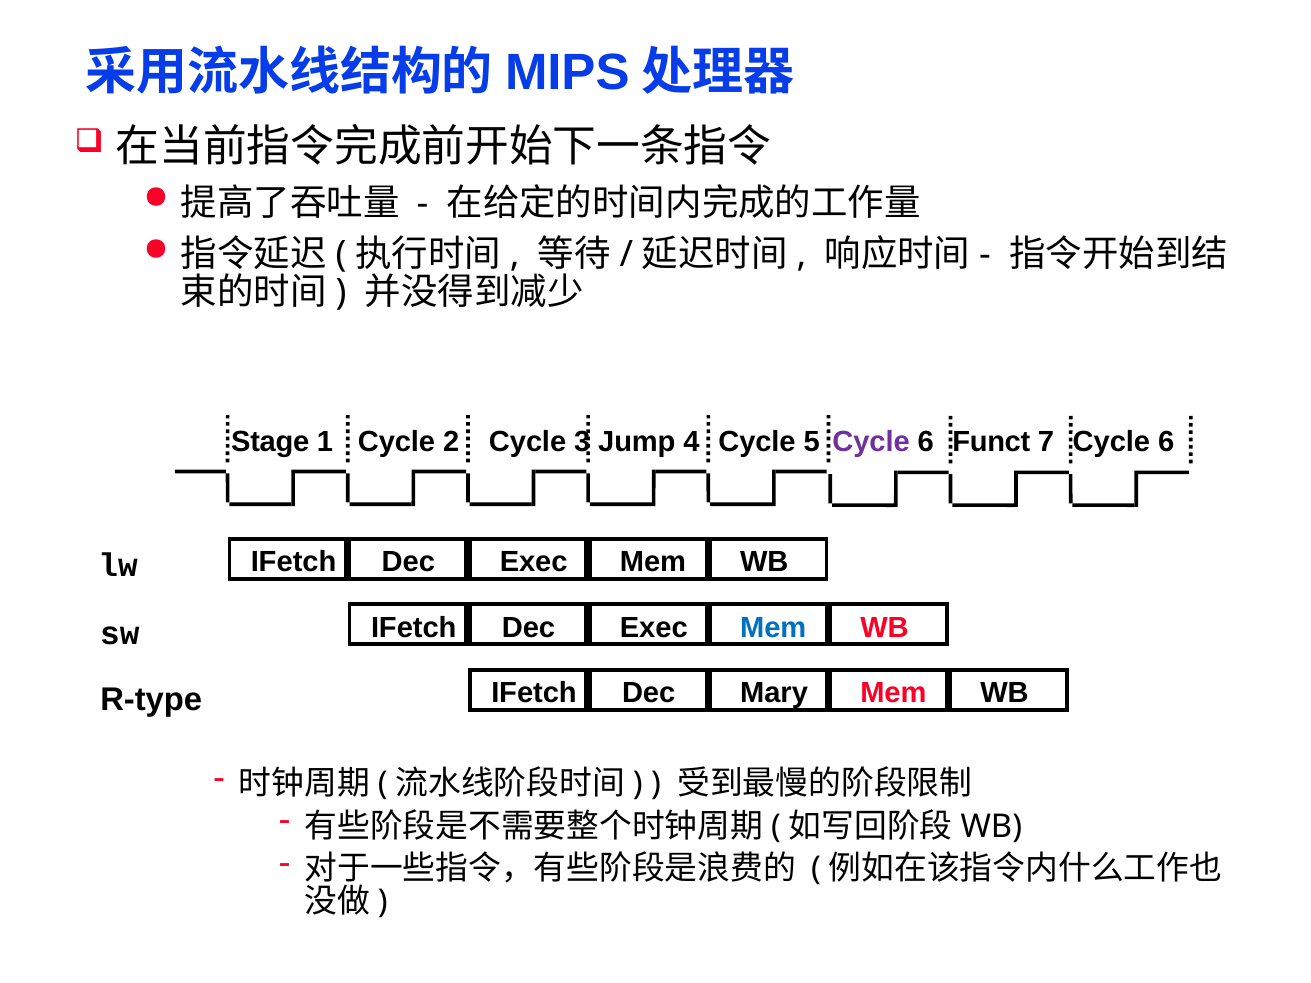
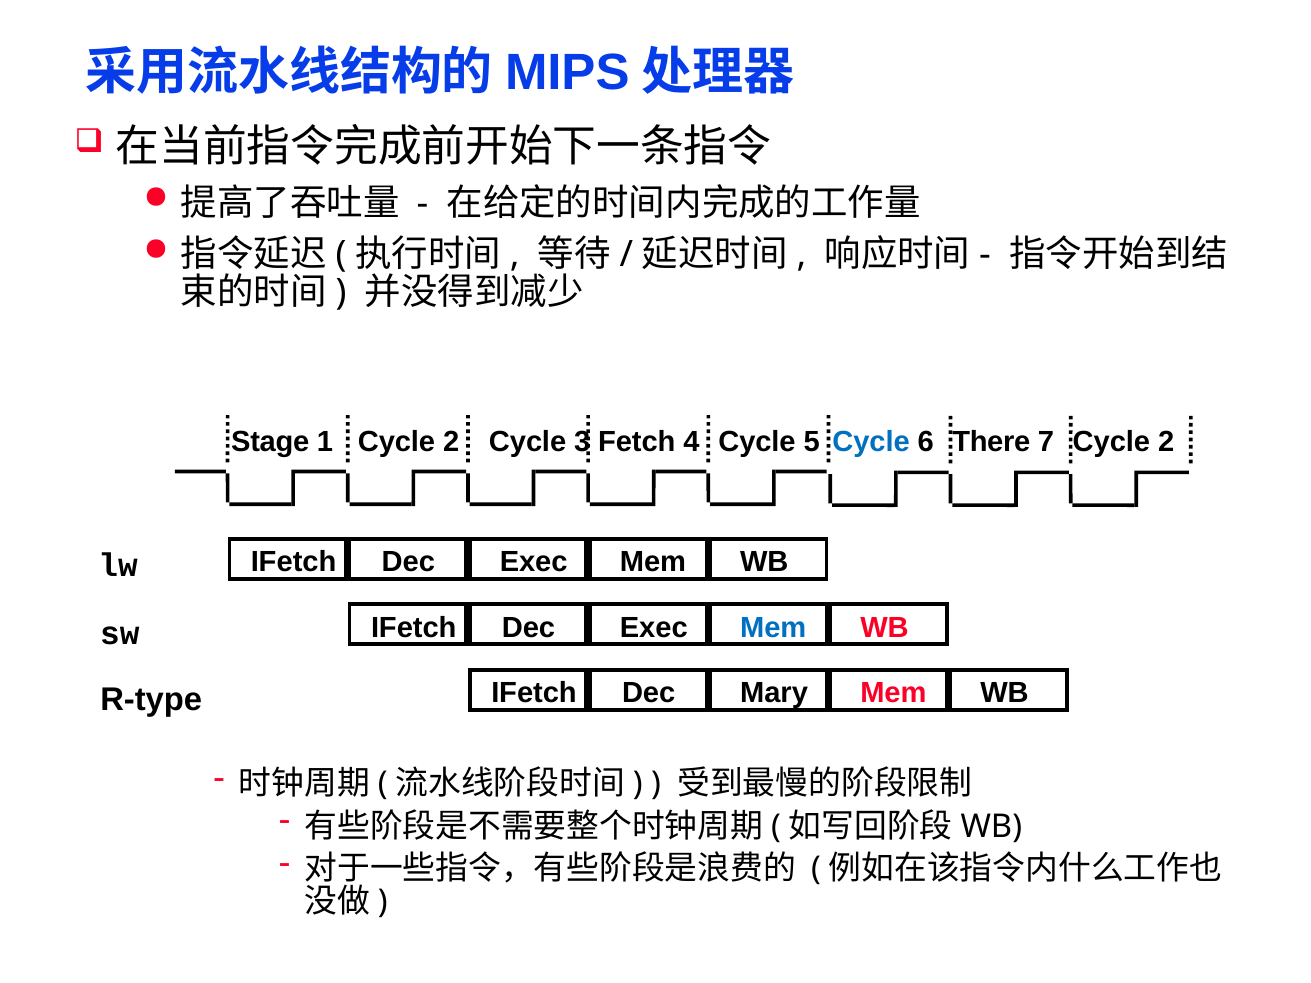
Jump: Jump -> Fetch (637, 442)
Cycle colour: purple -> blue (871, 442)
Funct: Funct -> There (991, 442)
6 Cycle 6: 6 -> 2 (1166, 442)
